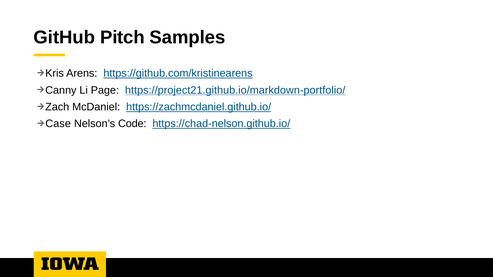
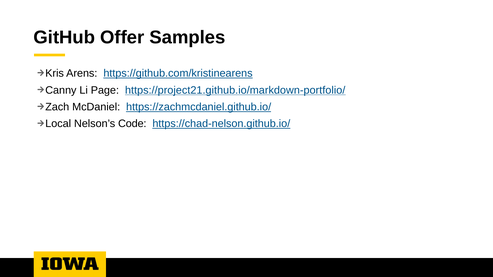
Pitch: Pitch -> Offer (122, 37)
Case: Case -> Local (58, 124)
